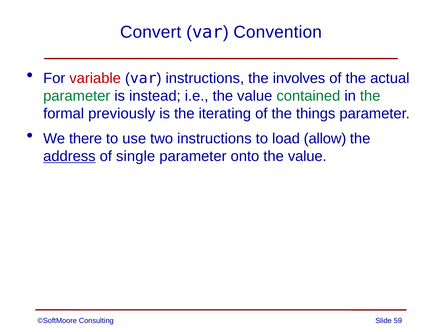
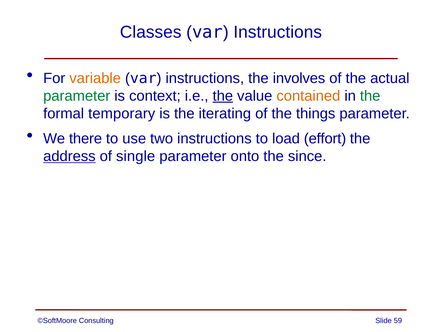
Convert: Convert -> Classes (151, 32)
Convention: Convention -> Instructions (278, 32)
variable colour: red -> orange (95, 78)
instead: instead -> context (155, 96)
the underline: none -> present (223, 96)
contained colour: green -> orange (308, 96)
previously: previously -> temporary (122, 113)
allow: allow -> effort (325, 138)
onto the value: value -> since (307, 156)
